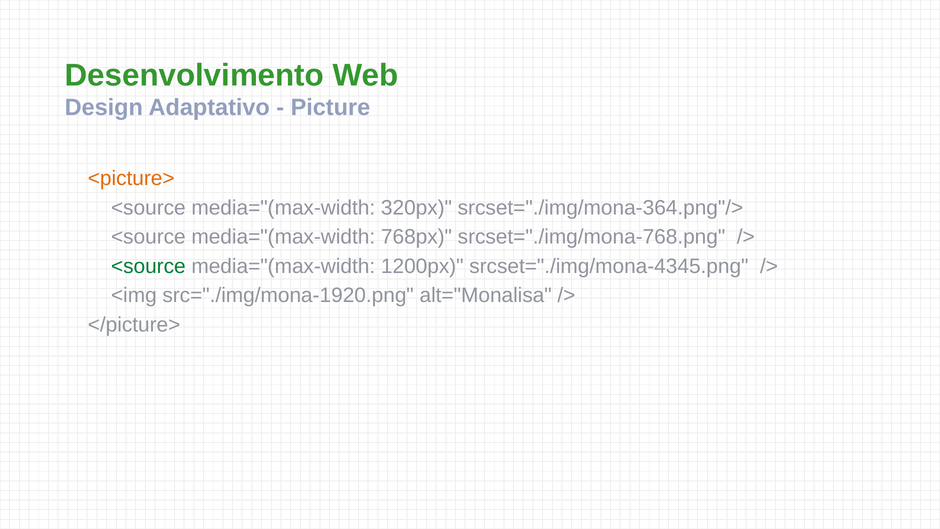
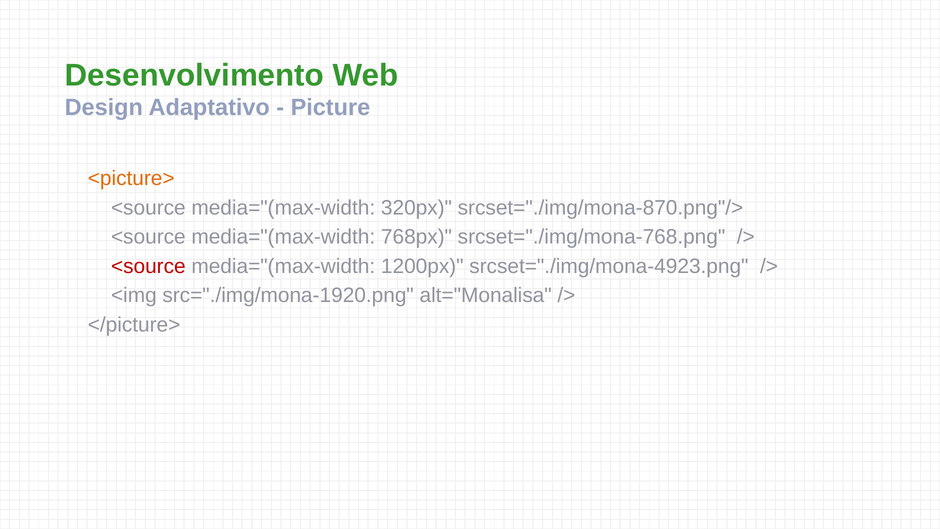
srcset="./img/mona-364.png"/>: srcset="./img/mona-364.png"/> -> srcset="./img/mona-870.png"/> (600, 208)
<source colour: green -> red (148, 266)
srcset="./img/mona-4345.png: srcset="./img/mona-4345.png -> srcset="./img/mona-4923.png (609, 266)
